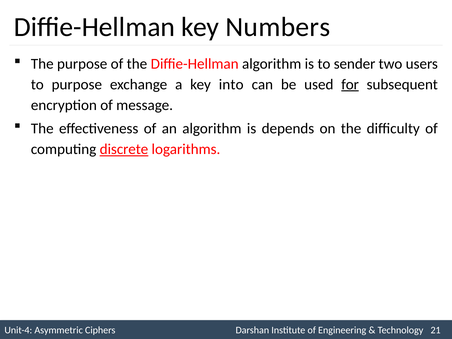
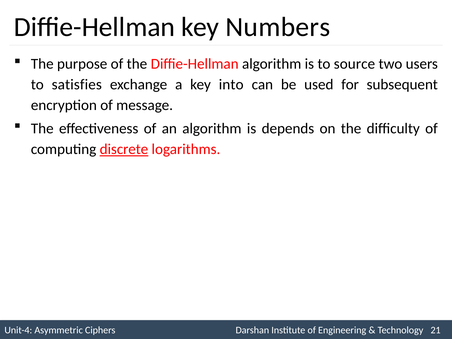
sender: sender -> source (354, 64)
to purpose: purpose -> satisfies (77, 84)
for underline: present -> none (350, 84)
